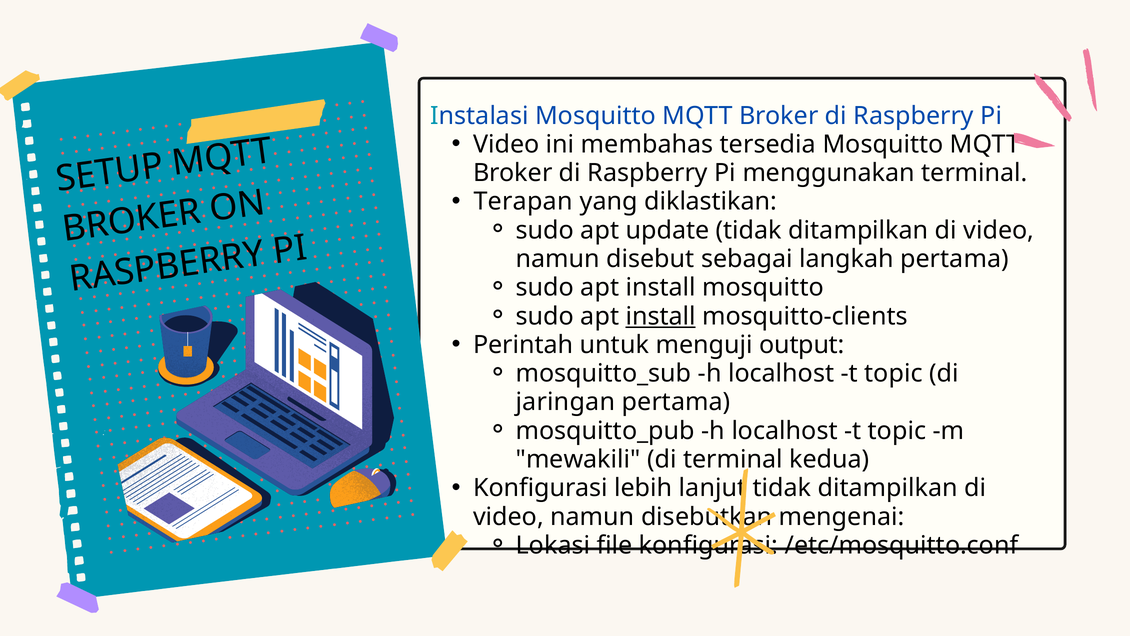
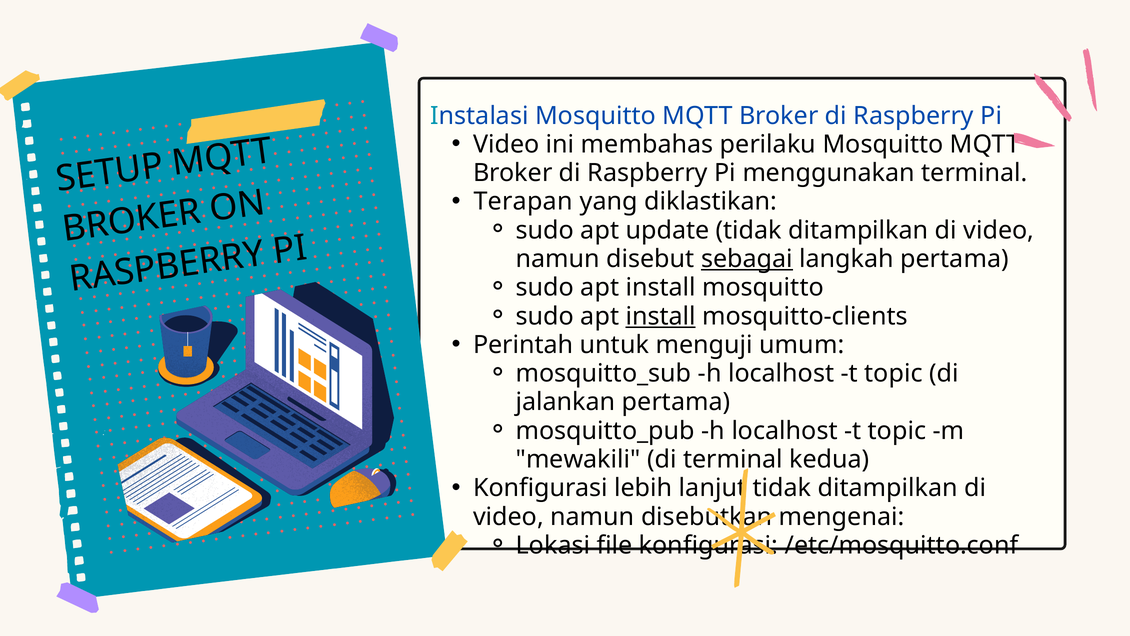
tersedia: tersedia -> perilaku (768, 144)
sebagai underline: none -> present (747, 259)
output: output -> umum (802, 345)
jaringan: jaringan -> jalankan (566, 402)
